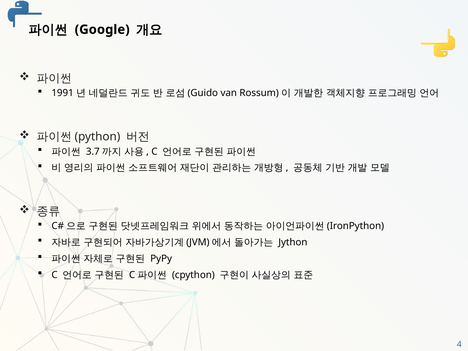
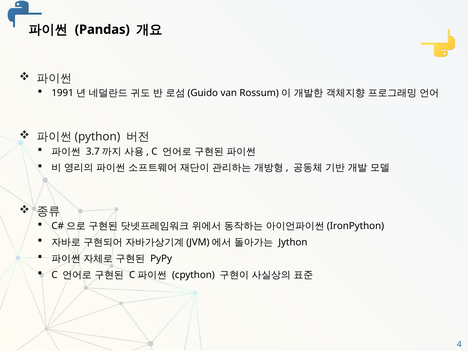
Google: Google -> Pandas (102, 30)
